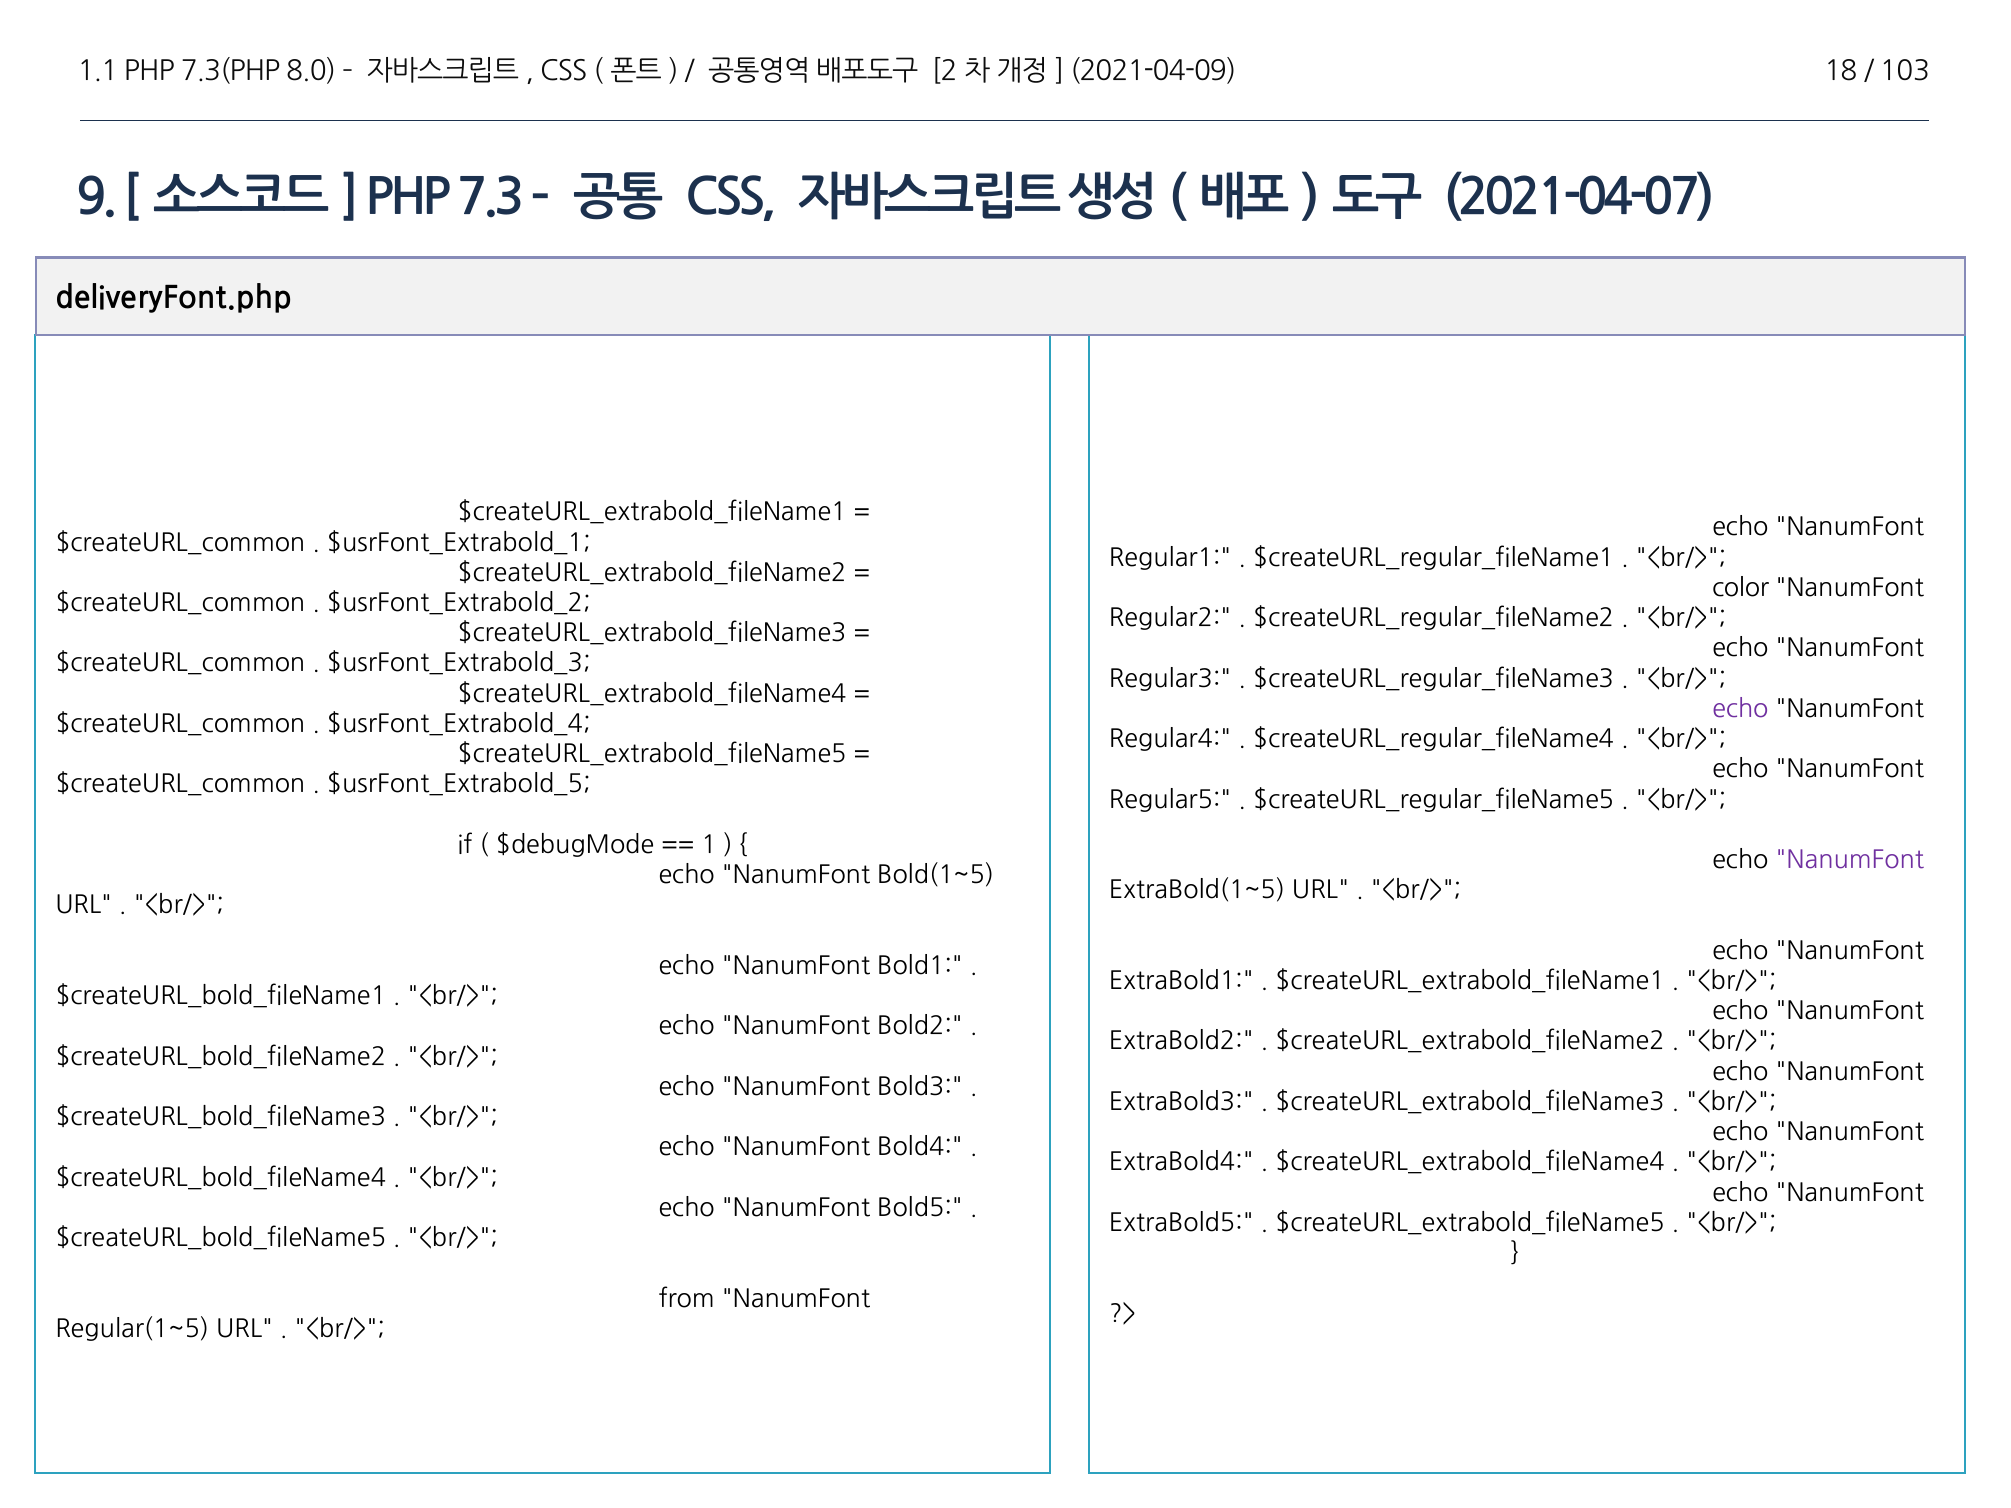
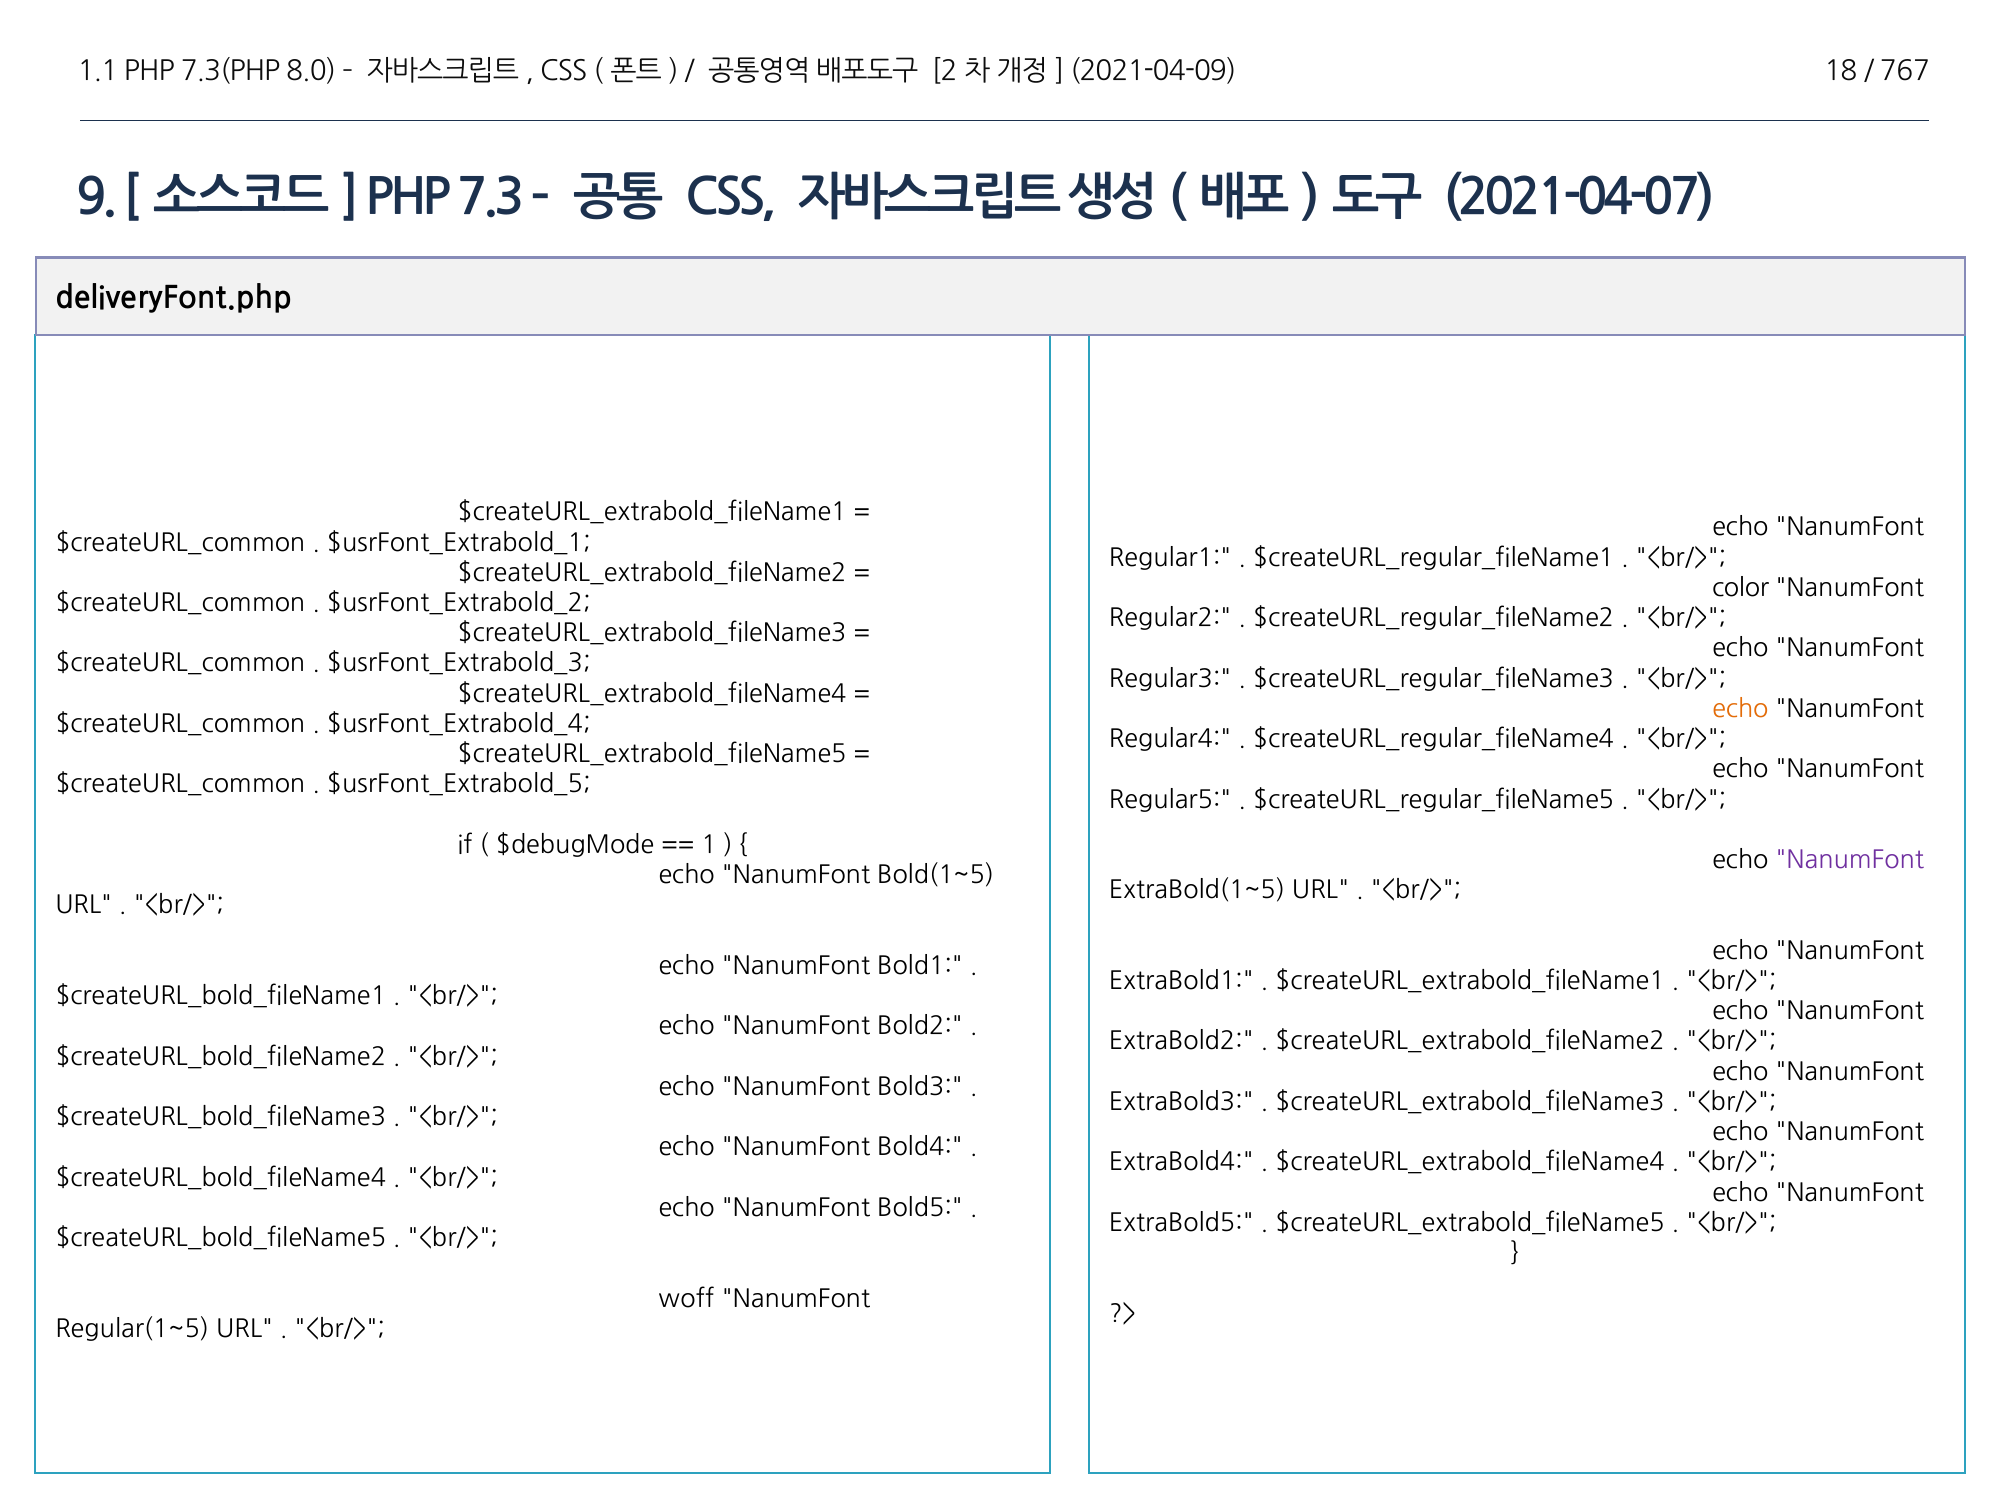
103: 103 -> 767 (1905, 71)
echo colour: purple -> orange (1740, 709)
from: from -> woff (686, 1299)
